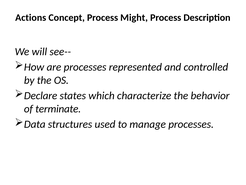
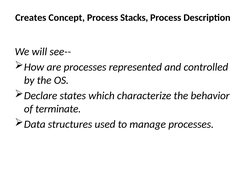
Actions: Actions -> Creates (31, 18)
Might: Might -> Stacks (134, 18)
